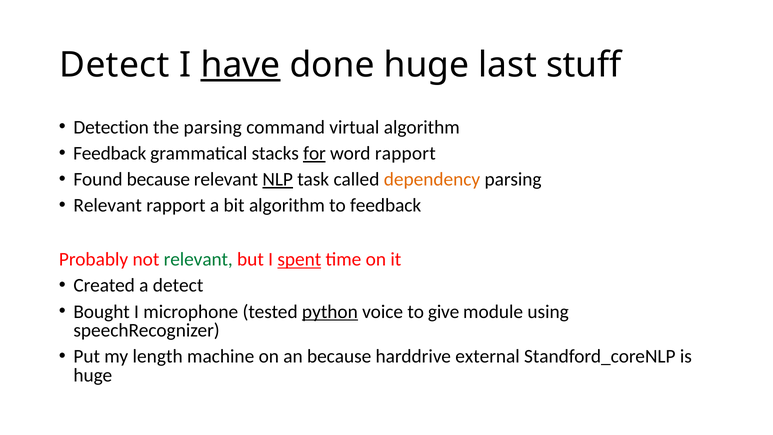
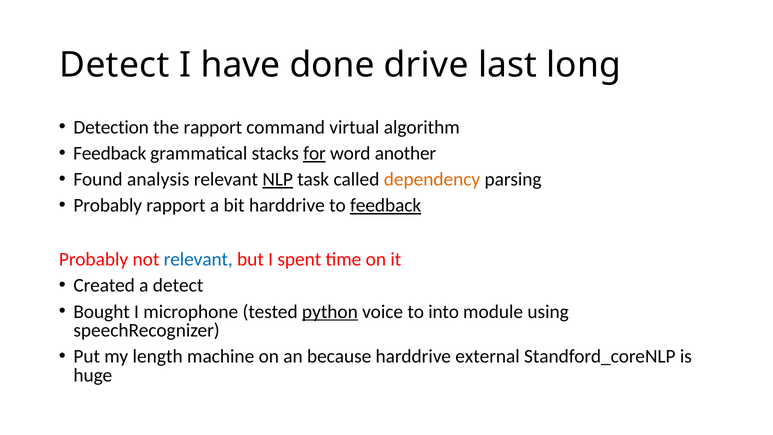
have underline: present -> none (241, 65)
done huge: huge -> drive (426, 65)
stuff: stuff -> long (584, 65)
the parsing: parsing -> rapport (213, 127)
word rapport: rapport -> another (406, 153)
Found because: because -> analysis (158, 179)
Relevant: Relevant -> Probably (108, 205)
bit algorithm: algorithm -> harddrive (287, 205)
feedback underline: none -> present (386, 205)
relevant colour: green -> blue (198, 259)
spent underline: present -> none (299, 259)
give: give -> into (444, 311)
